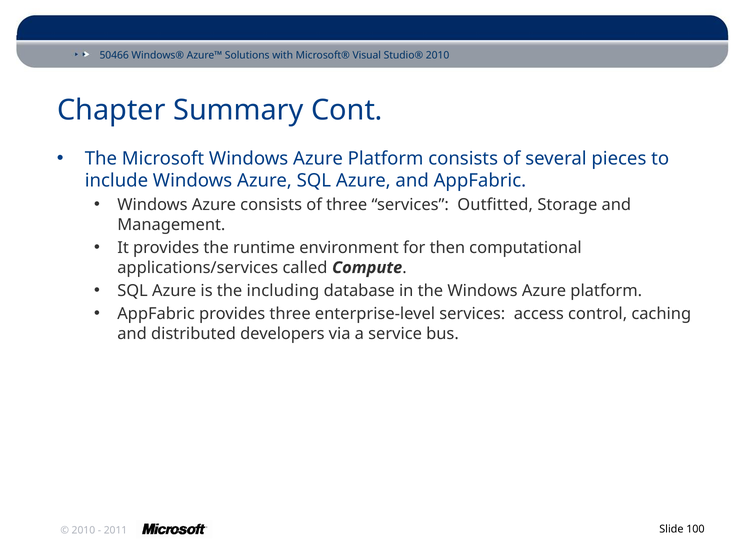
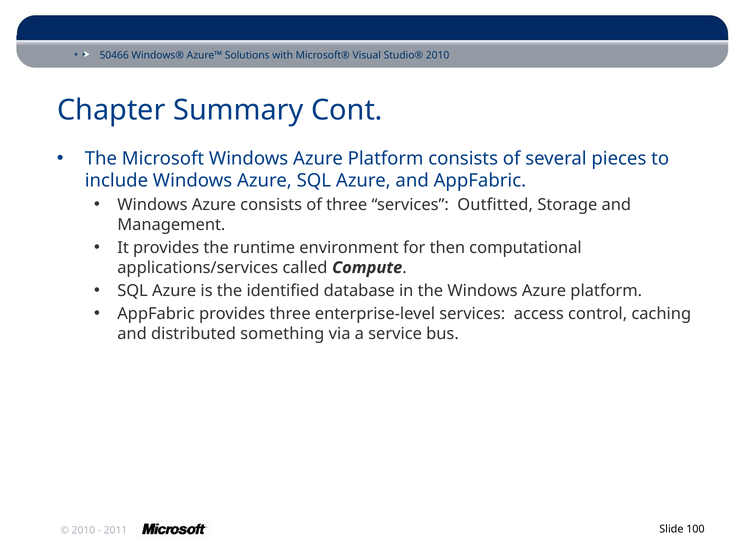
including: including -> identified (283, 291)
developers: developers -> something (282, 334)
